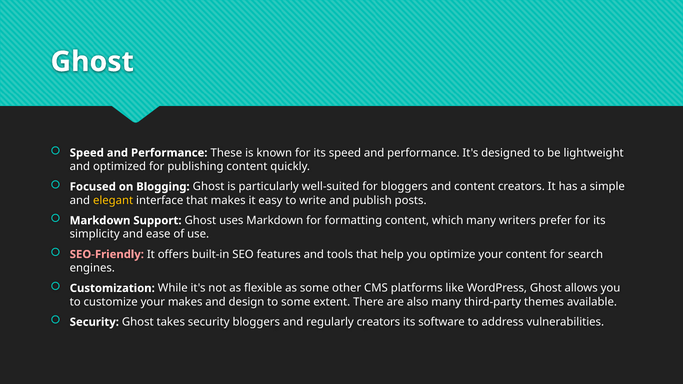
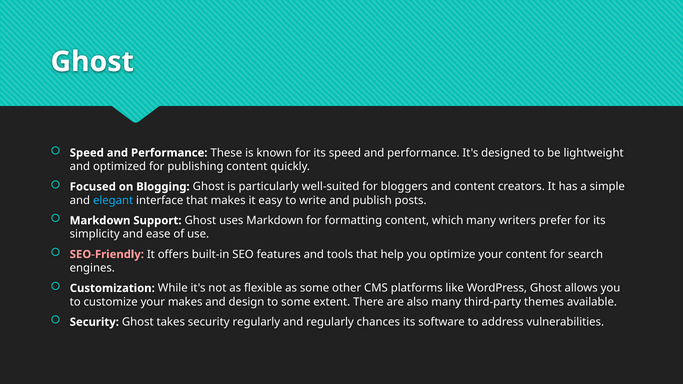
elegant colour: yellow -> light blue (113, 200)
security bloggers: bloggers -> regularly (256, 322)
regularly creators: creators -> chances (378, 322)
